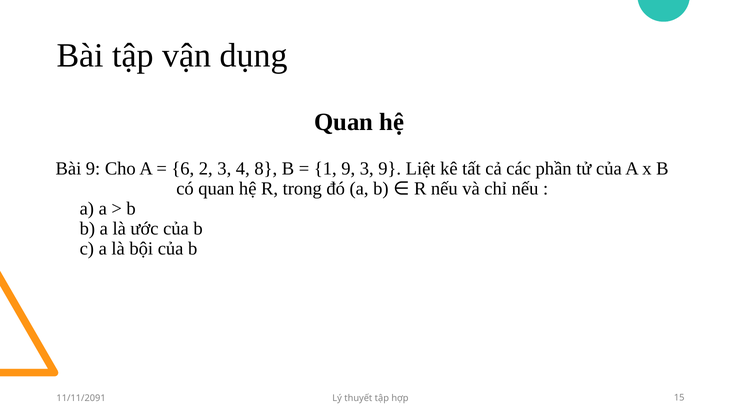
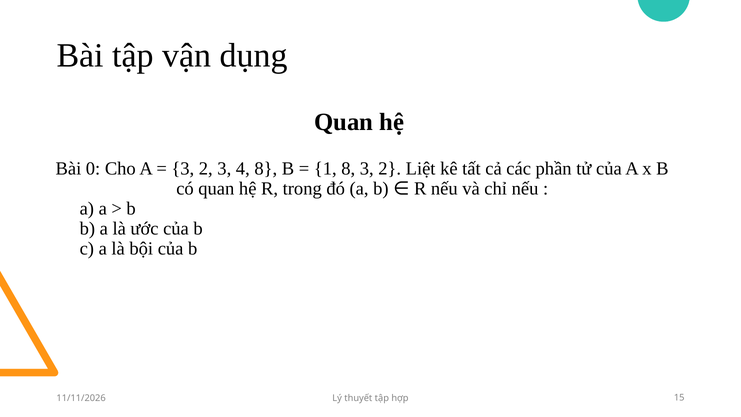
Bài 9: 9 -> 0 (93, 169)
6: 6 -> 3 (183, 169)
1 9: 9 -> 8 (348, 169)
9: 9 -> 2 (390, 169)
11/11/2091: 11/11/2091 -> 11/11/2026 (81, 398)
